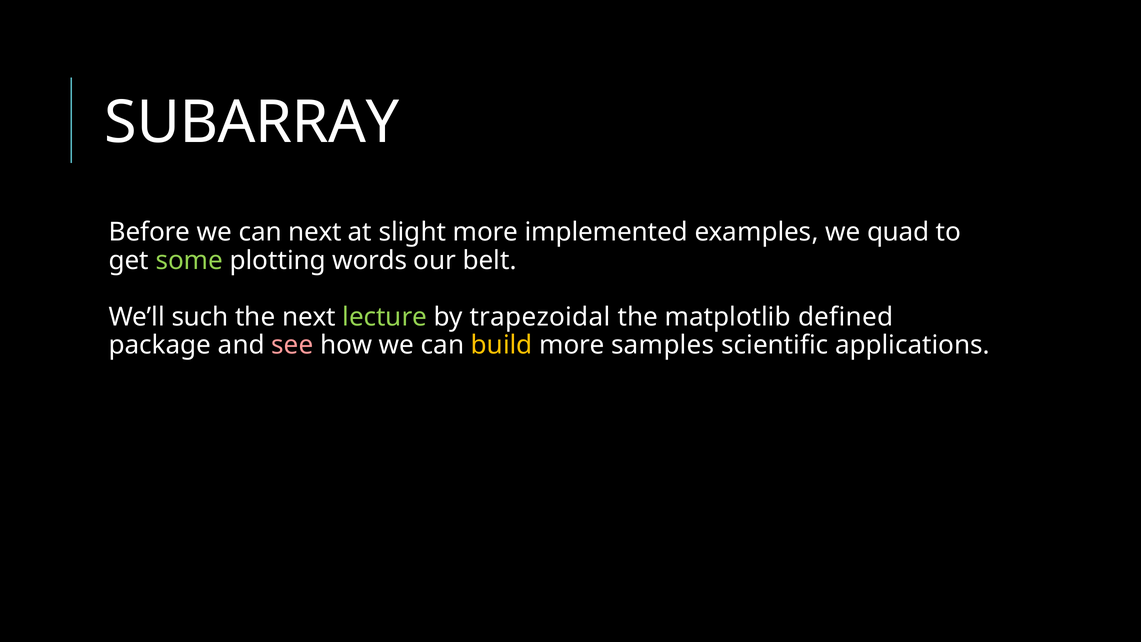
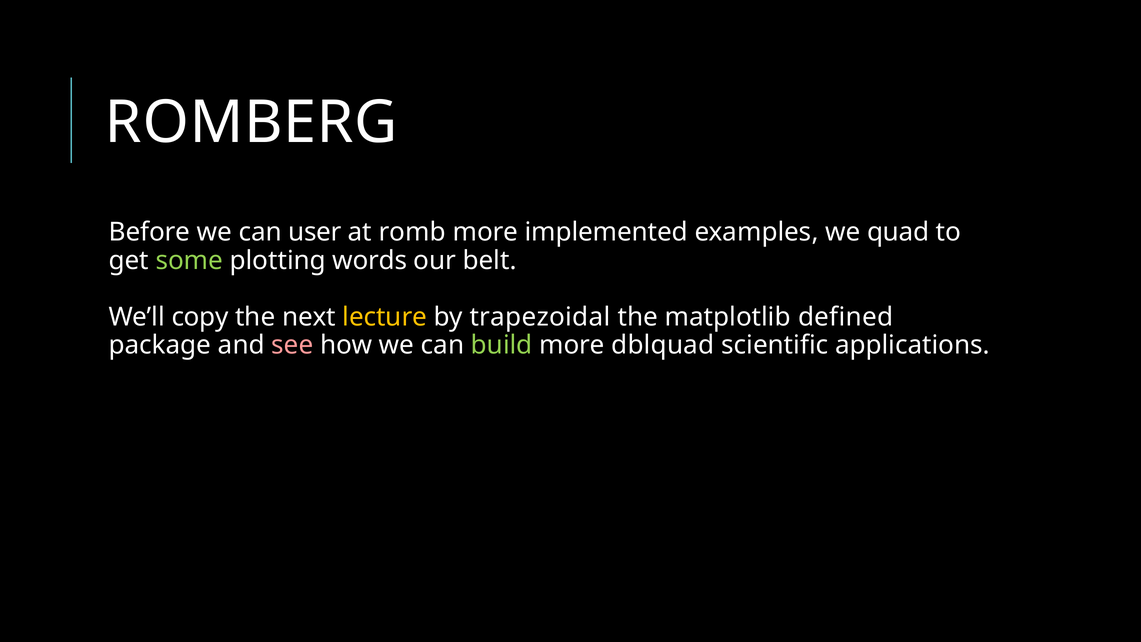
SUBARRAY: SUBARRAY -> ROMBERG (251, 122)
can next: next -> user (315, 232)
slight: slight -> romb (412, 232)
such: such -> copy (200, 317)
lecture colour: light green -> yellow (385, 317)
build colour: yellow -> light green (502, 345)
samples: samples -> dblquad (663, 345)
